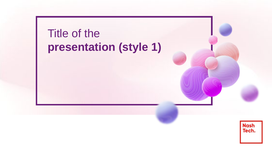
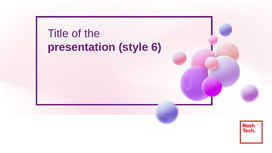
1: 1 -> 6 (156, 47)
